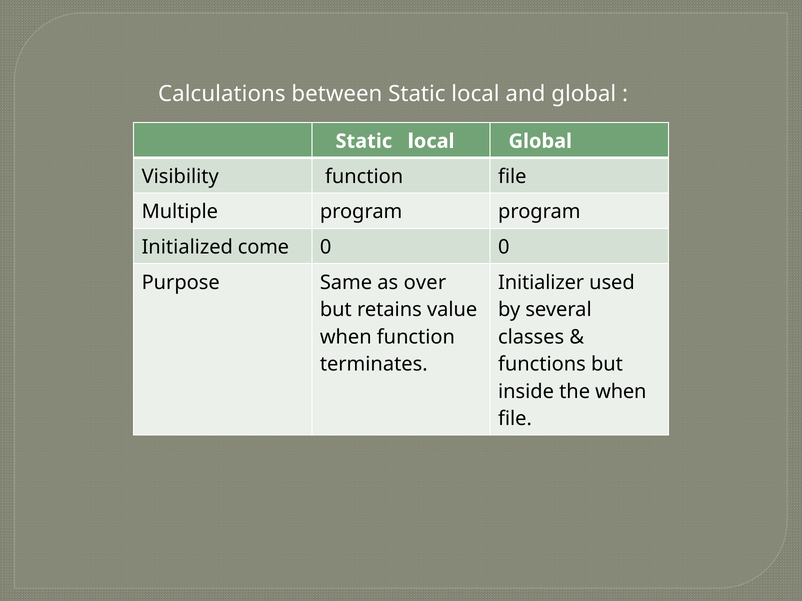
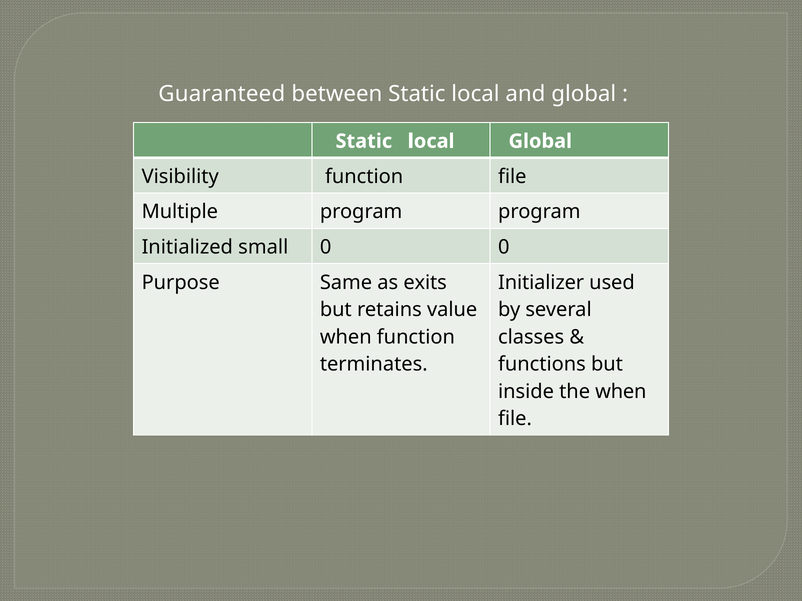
Calculations: Calculations -> Guaranteed (222, 94)
come: come -> small (263, 247)
over: over -> exits (425, 283)
